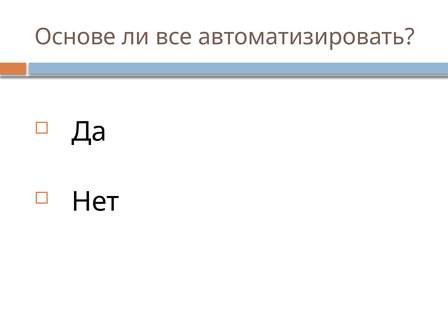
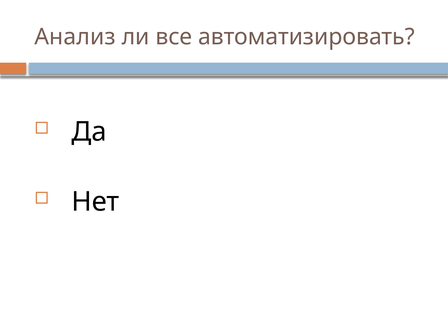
Основе: Основе -> Анализ (75, 37)
